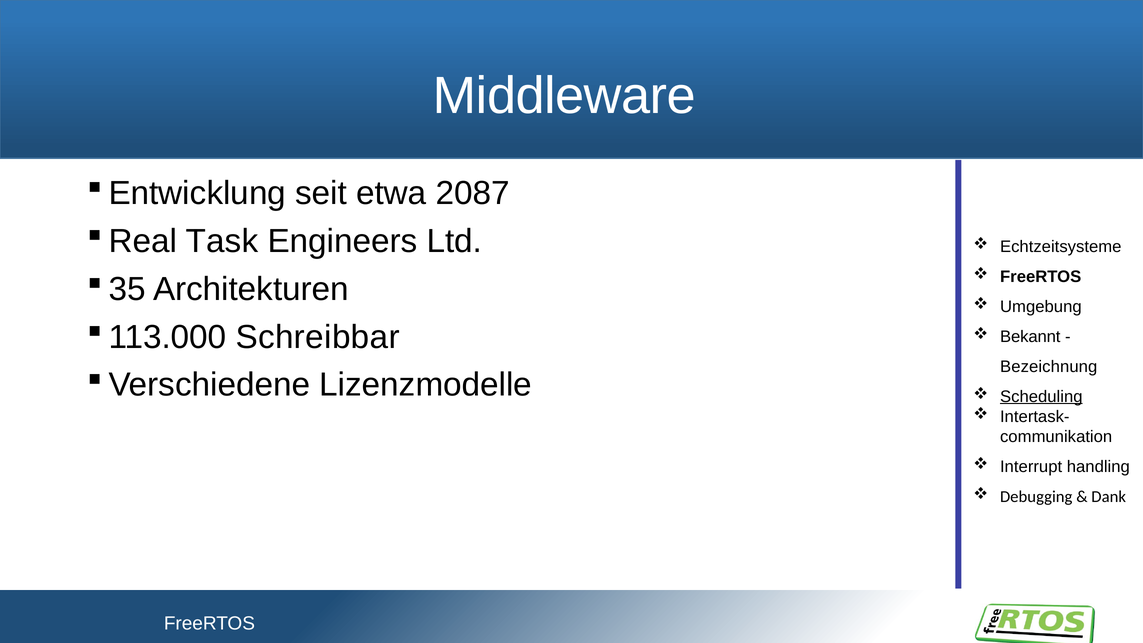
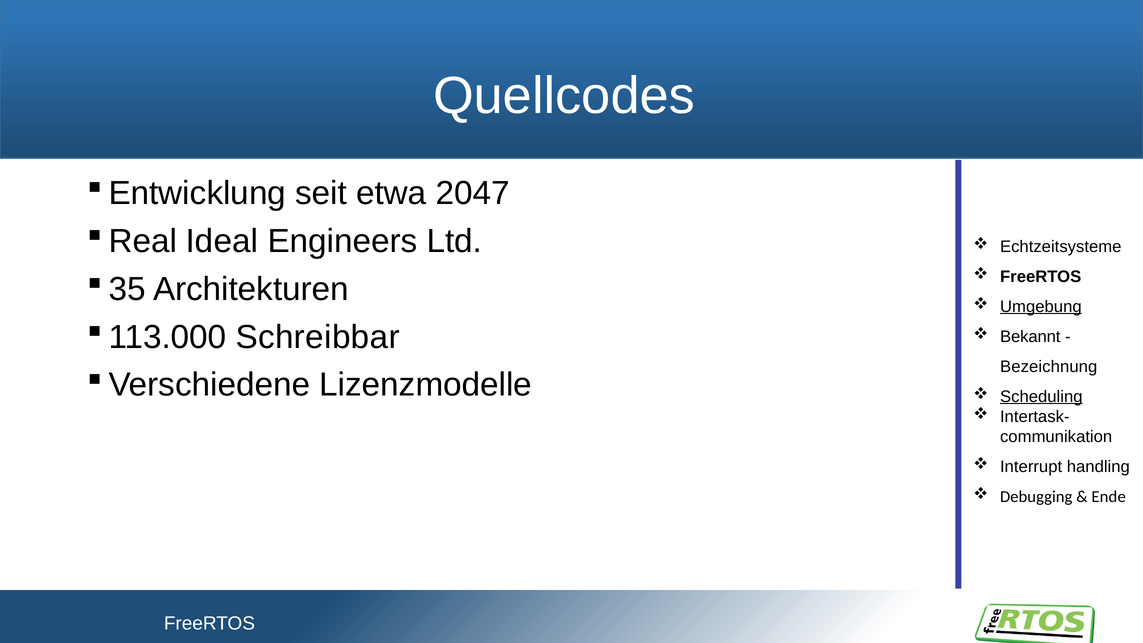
Middleware: Middleware -> Quellcodes (564, 96)
2087: 2087 -> 2047 (473, 193)
Task: Task -> Ideal (222, 241)
Umgebung underline: none -> present (1041, 306)
Dank: Dank -> Ende (1109, 497)
